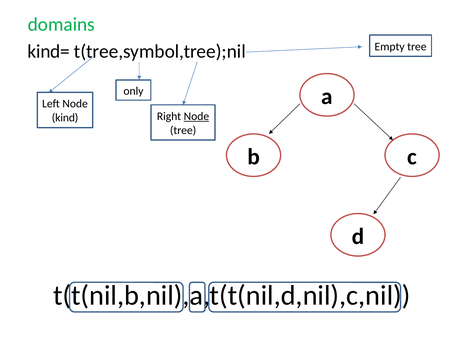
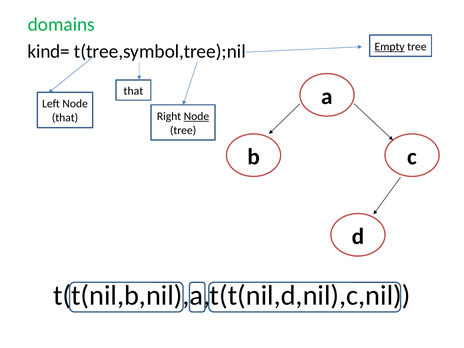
Empty underline: none -> present (390, 47)
only: only -> that (133, 91)
kind: kind -> that (65, 118)
